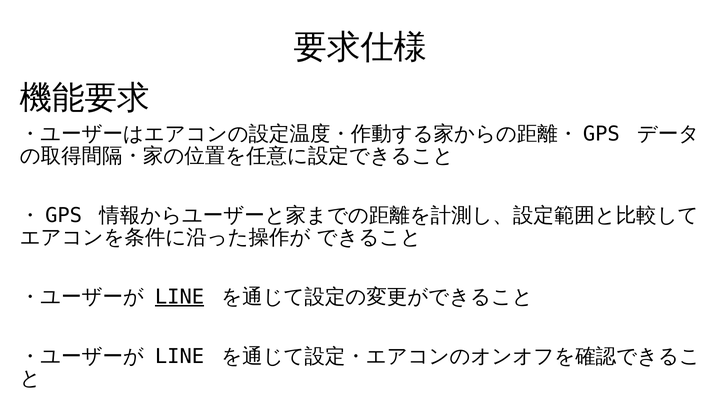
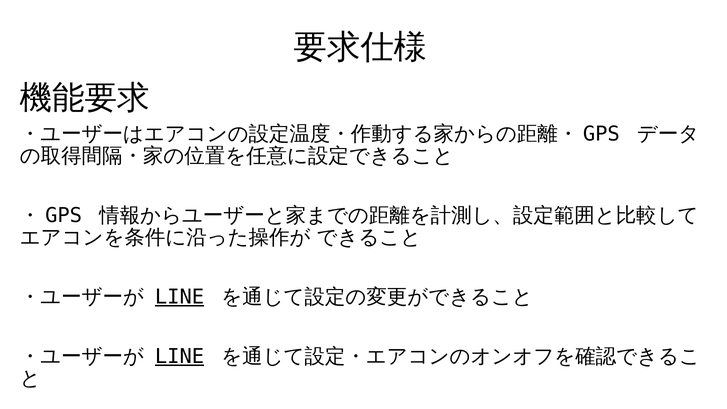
LINE underline: none -> present (180, 356)
